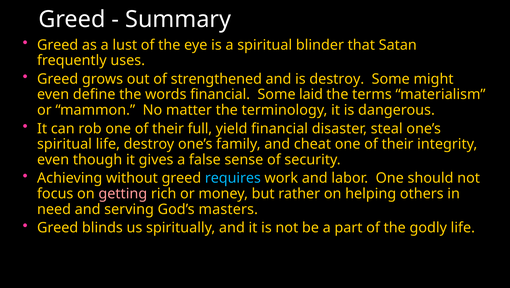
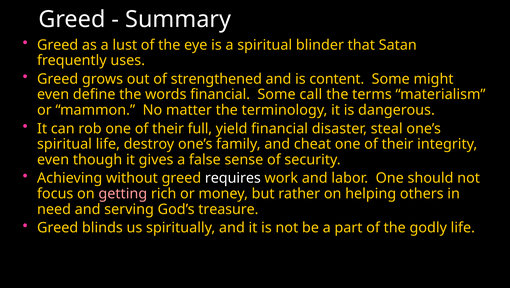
is destroy: destroy -> content (337, 79)
laid: laid -> call (311, 94)
requires colour: light blue -> white (233, 178)
masters: masters -> treasure (228, 209)
